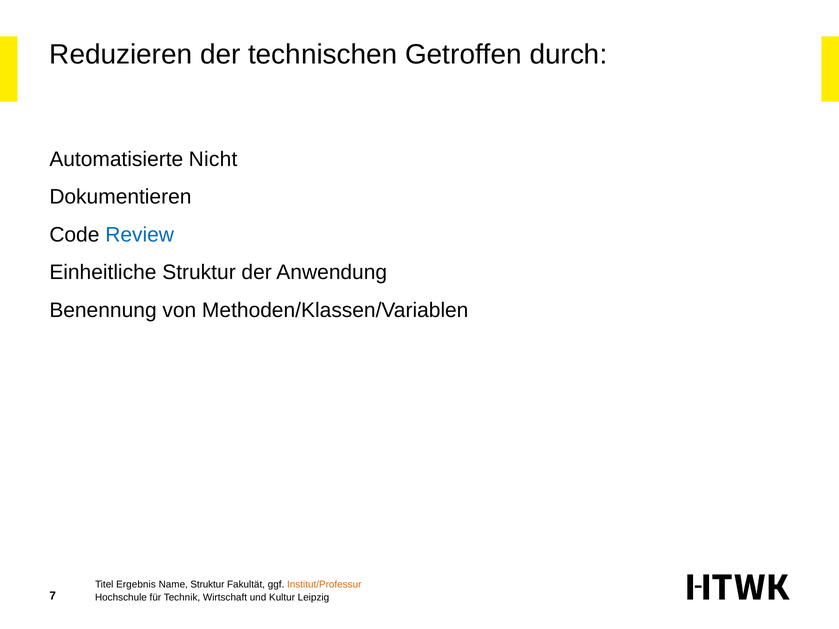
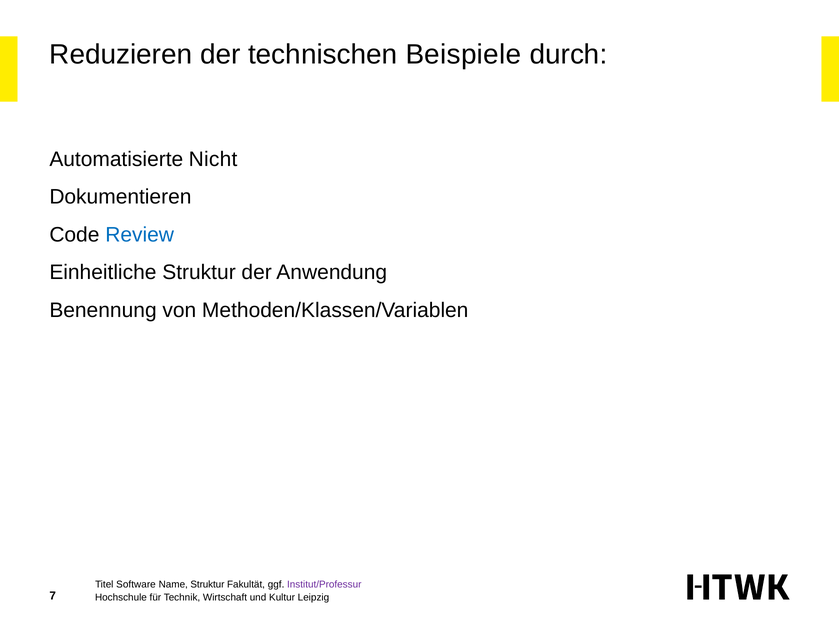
Getroffen: Getroffen -> Beispiele (463, 55)
Ergebnis: Ergebnis -> Software (136, 585)
Institut/Professur colour: orange -> purple (324, 585)
